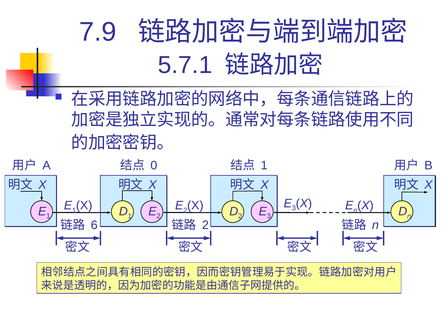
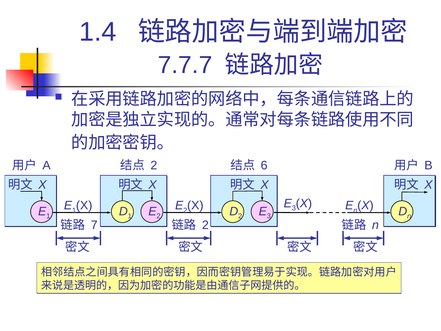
7.9: 7.9 -> 1.4 (98, 32)
5.7.1: 5.7.1 -> 7.7.7 (185, 65)
0: 0 -> 2 (154, 165)
1: 1 -> 6 (264, 165)
6: 6 -> 7 (94, 225)
